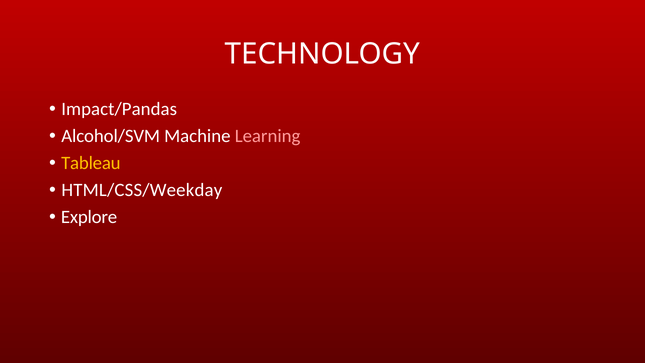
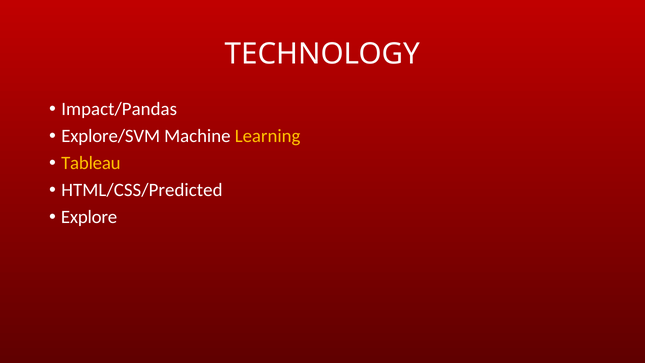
Alcohol/SVM: Alcohol/SVM -> Explore/SVM (111, 136)
Learning colour: pink -> yellow (268, 136)
HTML/CSS/Weekday: HTML/CSS/Weekday -> HTML/CSS/Predicted (142, 190)
